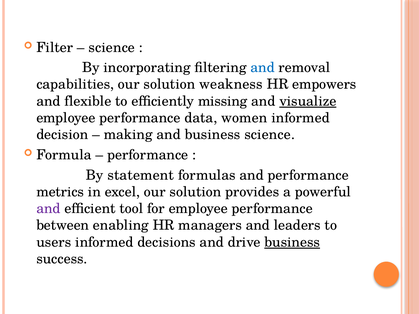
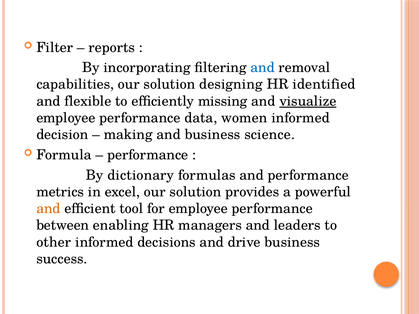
science: science -> reports (112, 47)
weakness: weakness -> designing (231, 84)
empowers: empowers -> identified (324, 84)
statement: statement -> dictionary (141, 175)
and colour: purple -> orange (48, 209)
users: users -> other (54, 242)
business underline: present -> none (292, 242)
